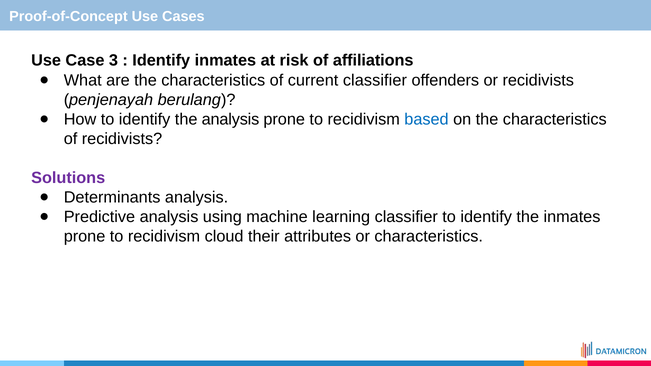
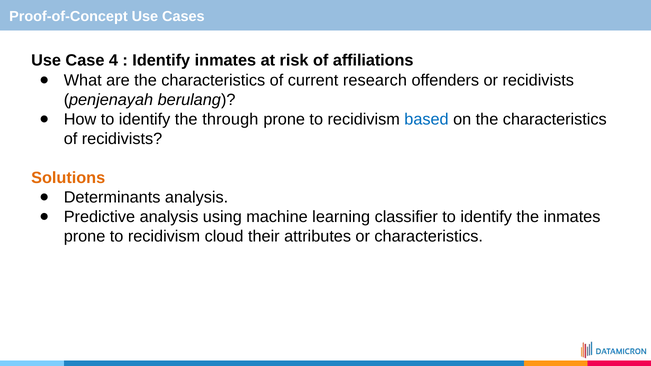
3: 3 -> 4 (113, 61)
current classifier: classifier -> research (375, 80)
the analysis: analysis -> through (230, 119)
Solutions colour: purple -> orange (68, 178)
